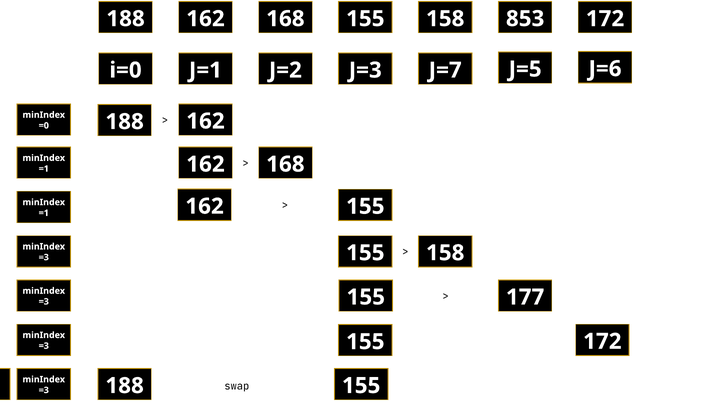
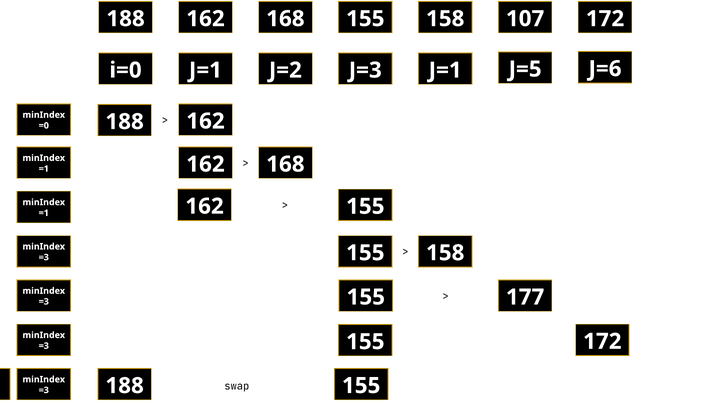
853: 853 -> 107 (525, 19)
J=7: J=7 -> J=1 (445, 70)
